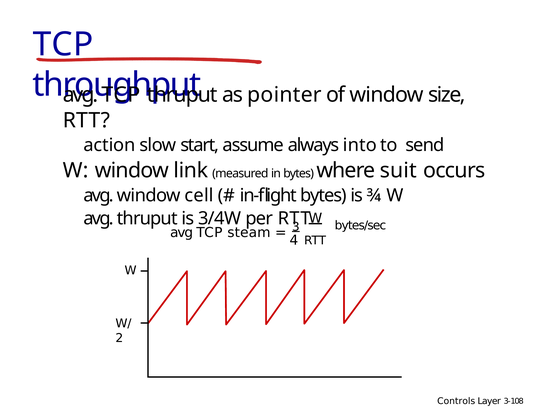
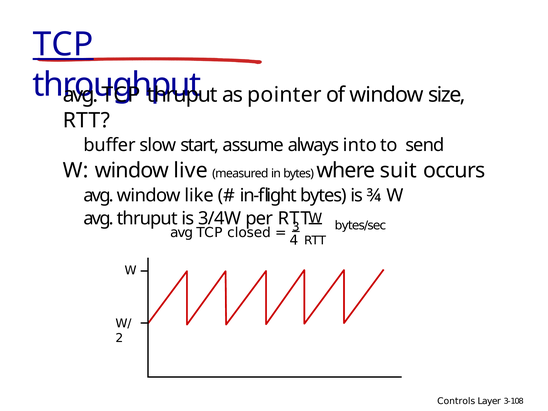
TCP underline: none -> present (63, 45)
action: action -> buffer (110, 145)
link: link -> live (191, 171)
cell: cell -> like (199, 195)
steam: steam -> closed (249, 233)
